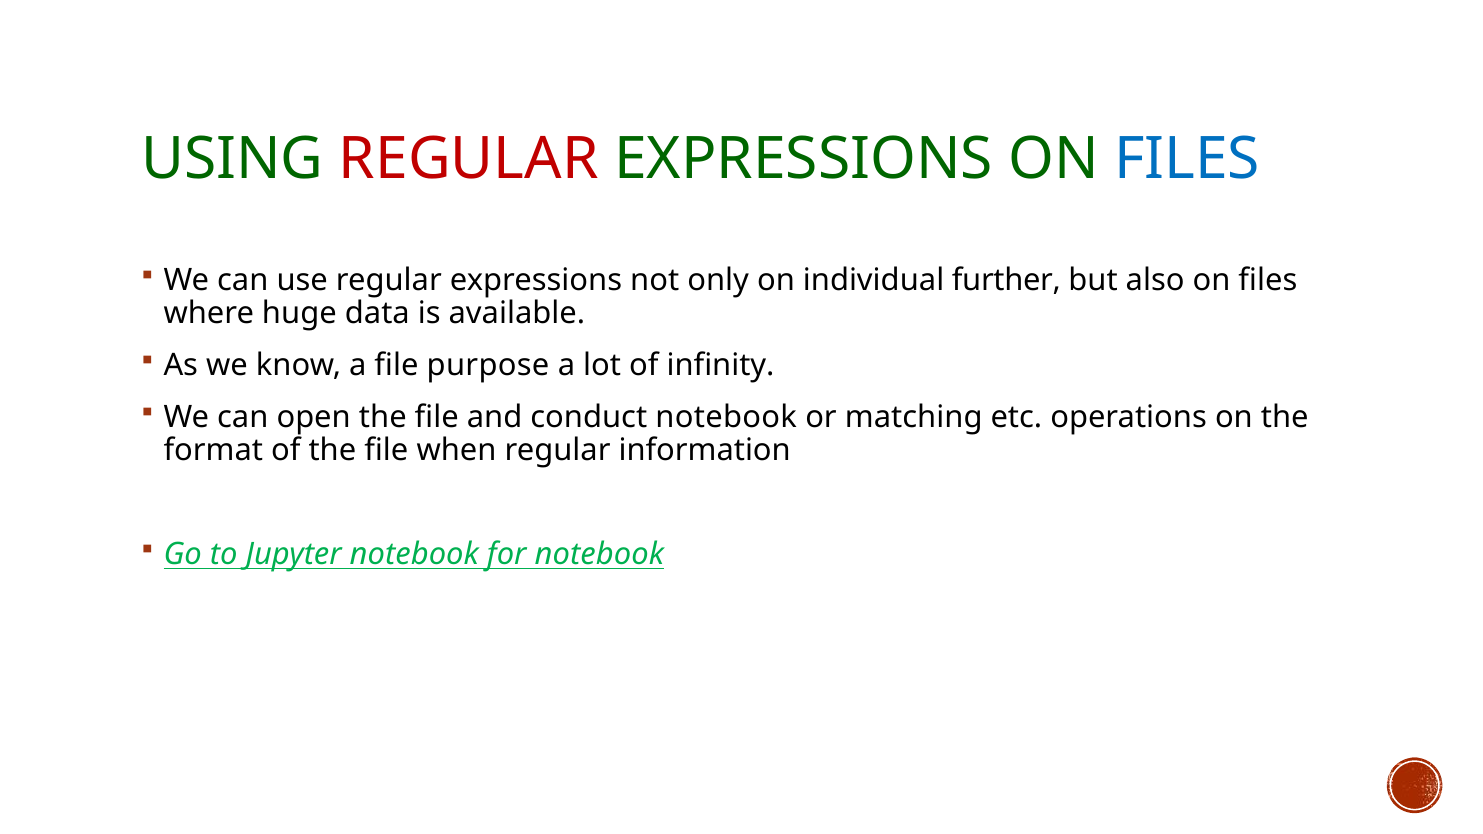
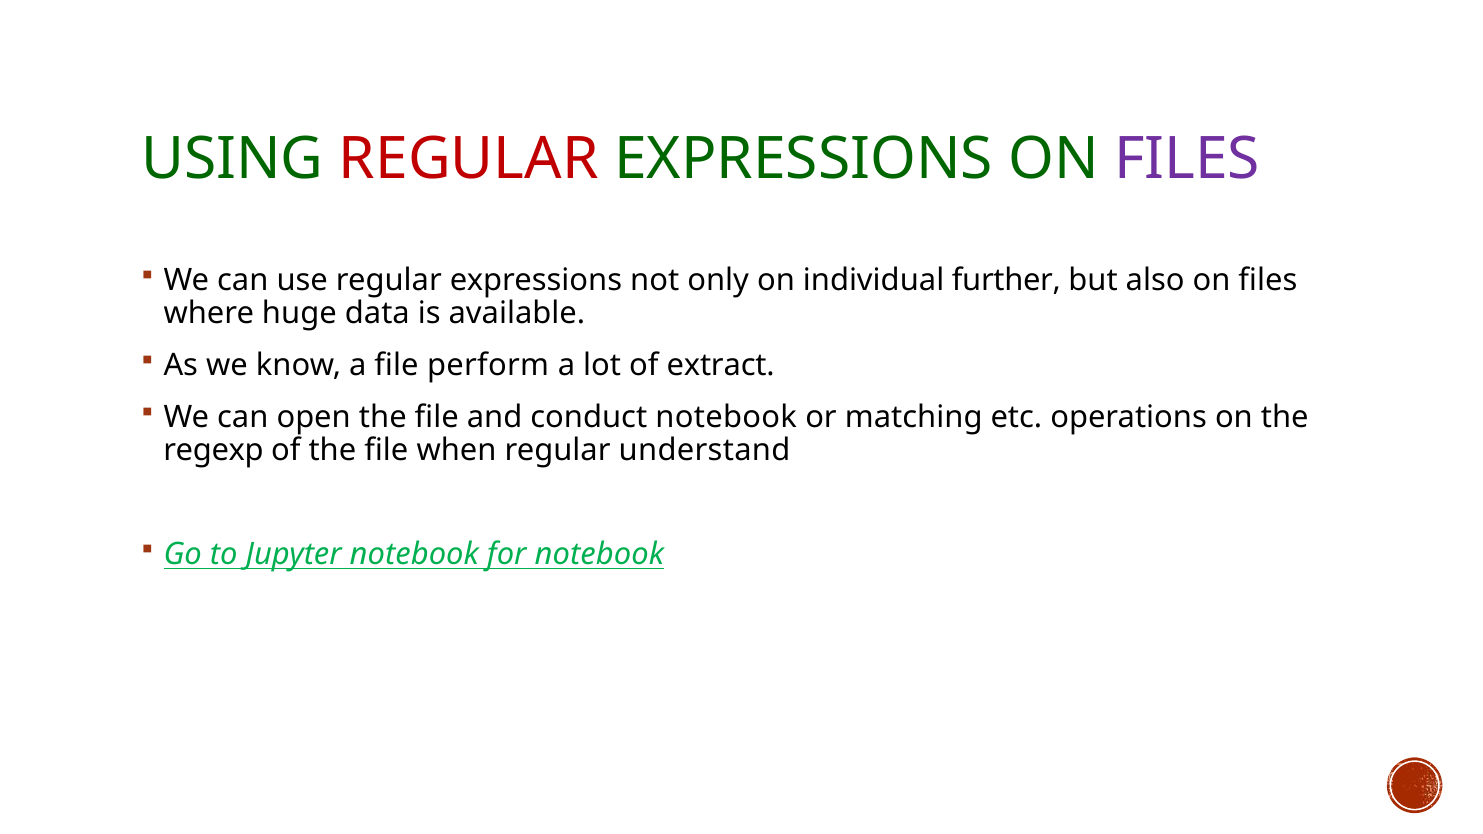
FILES colour: blue -> purple (1187, 159)
purpose: purpose -> perform (488, 365)
infinity: infinity -> extract (721, 365)
format: format -> regexp (213, 451)
information: information -> understand (705, 451)
